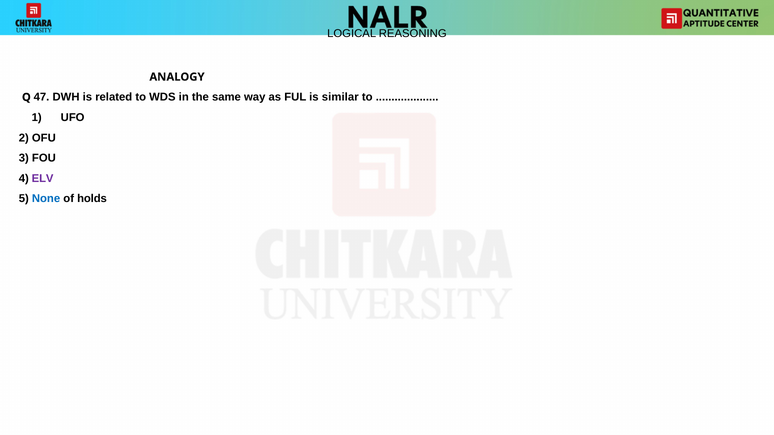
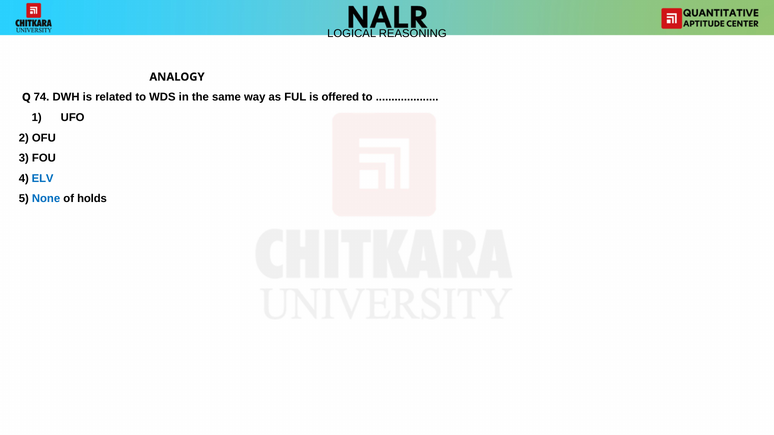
47: 47 -> 74 (42, 97)
similar: similar -> offered (340, 97)
ELV colour: purple -> blue (43, 178)
